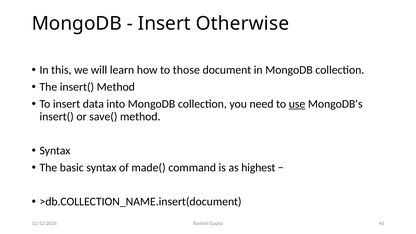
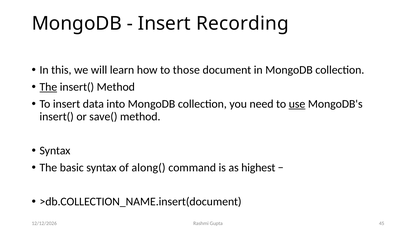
Otherwise: Otherwise -> Recording (242, 24)
The underline: none -> present (48, 87)
made(: made( -> along( (149, 168)
